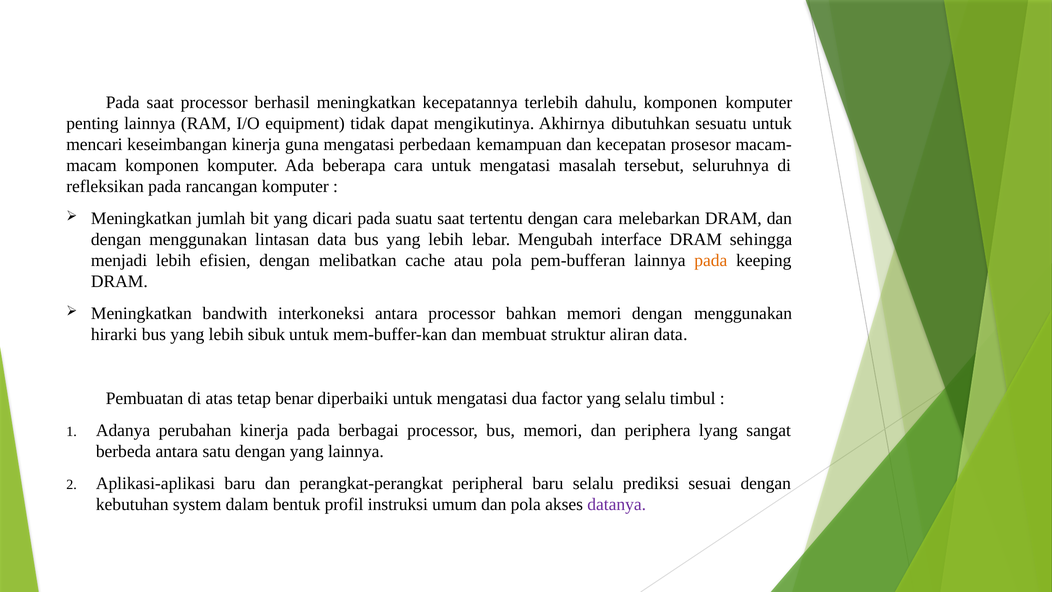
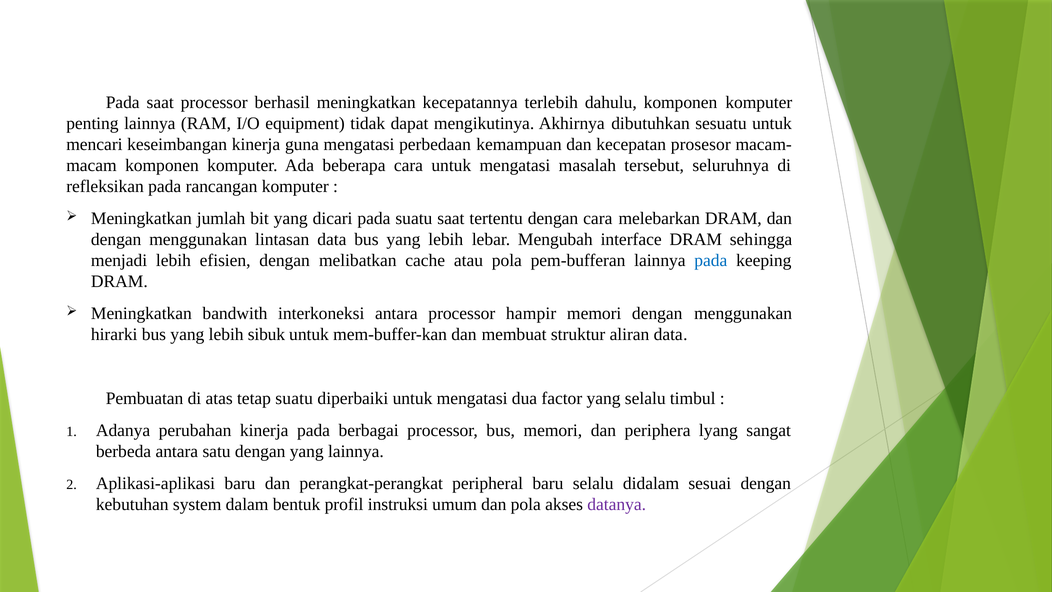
pada colour: orange -> blue (711, 260)
bahkan: bahkan -> hampir (531, 313)
tetap benar: benar -> suatu (294, 398)
prediksi: prediksi -> didalam (651, 483)
